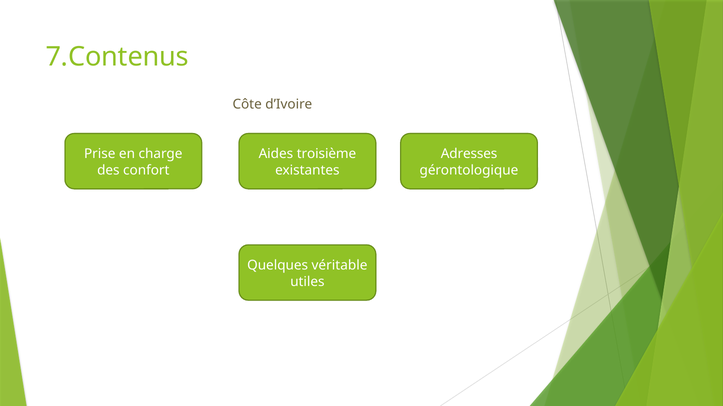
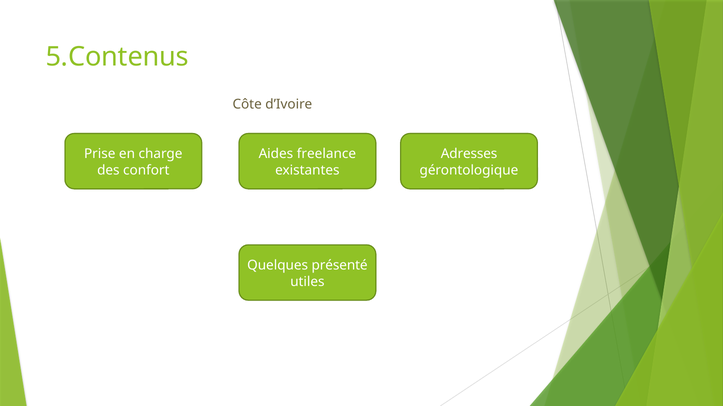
7.Contenus: 7.Contenus -> 5.Contenus (117, 57)
troisième: troisième -> freelance (326, 154)
véritable: véritable -> présenté (340, 266)
